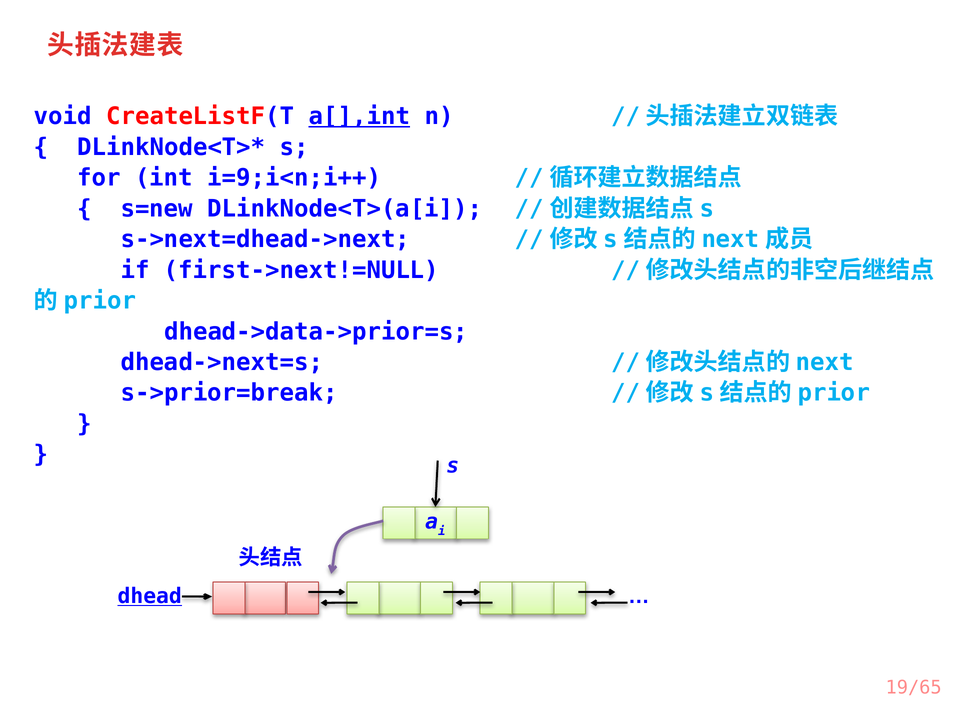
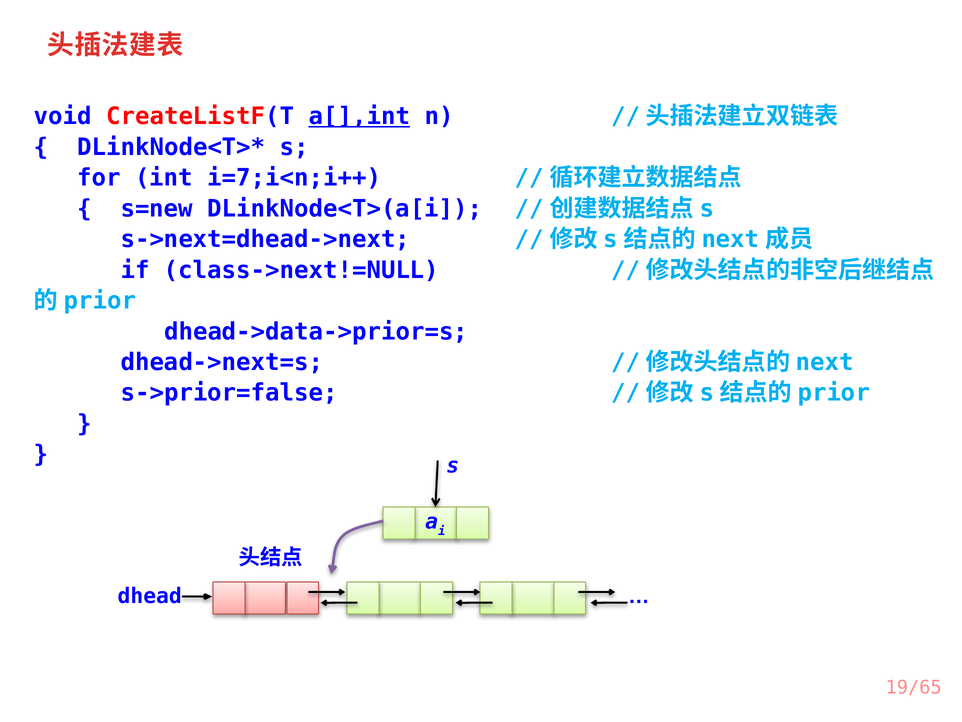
i=9;i<n;i++: i=9;i<n;i++ -> i=7;i<n;i++ (294, 178)
first->next!=NULL: first->next!=NULL -> class->next!=NULL (301, 270)
s->prior=break: s->prior=break -> s->prior=false (229, 393)
dhead underline: present -> none (150, 596)
